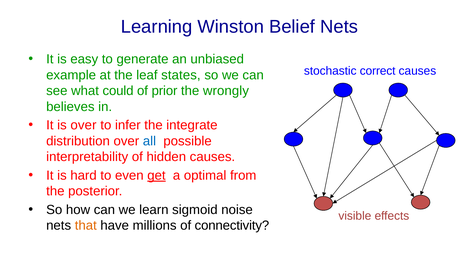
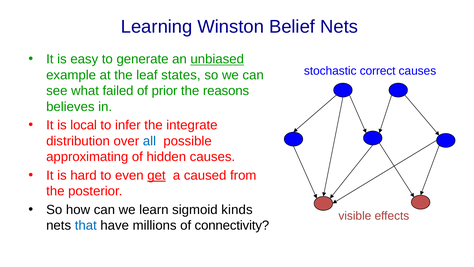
unbiased underline: none -> present (217, 59)
could: could -> failed (118, 91)
wrongly: wrongly -> reasons (226, 91)
is over: over -> local (84, 125)
interpretability: interpretability -> approximating (87, 157)
optimal: optimal -> caused (205, 175)
noise: noise -> kinds (237, 209)
that colour: orange -> blue (86, 225)
